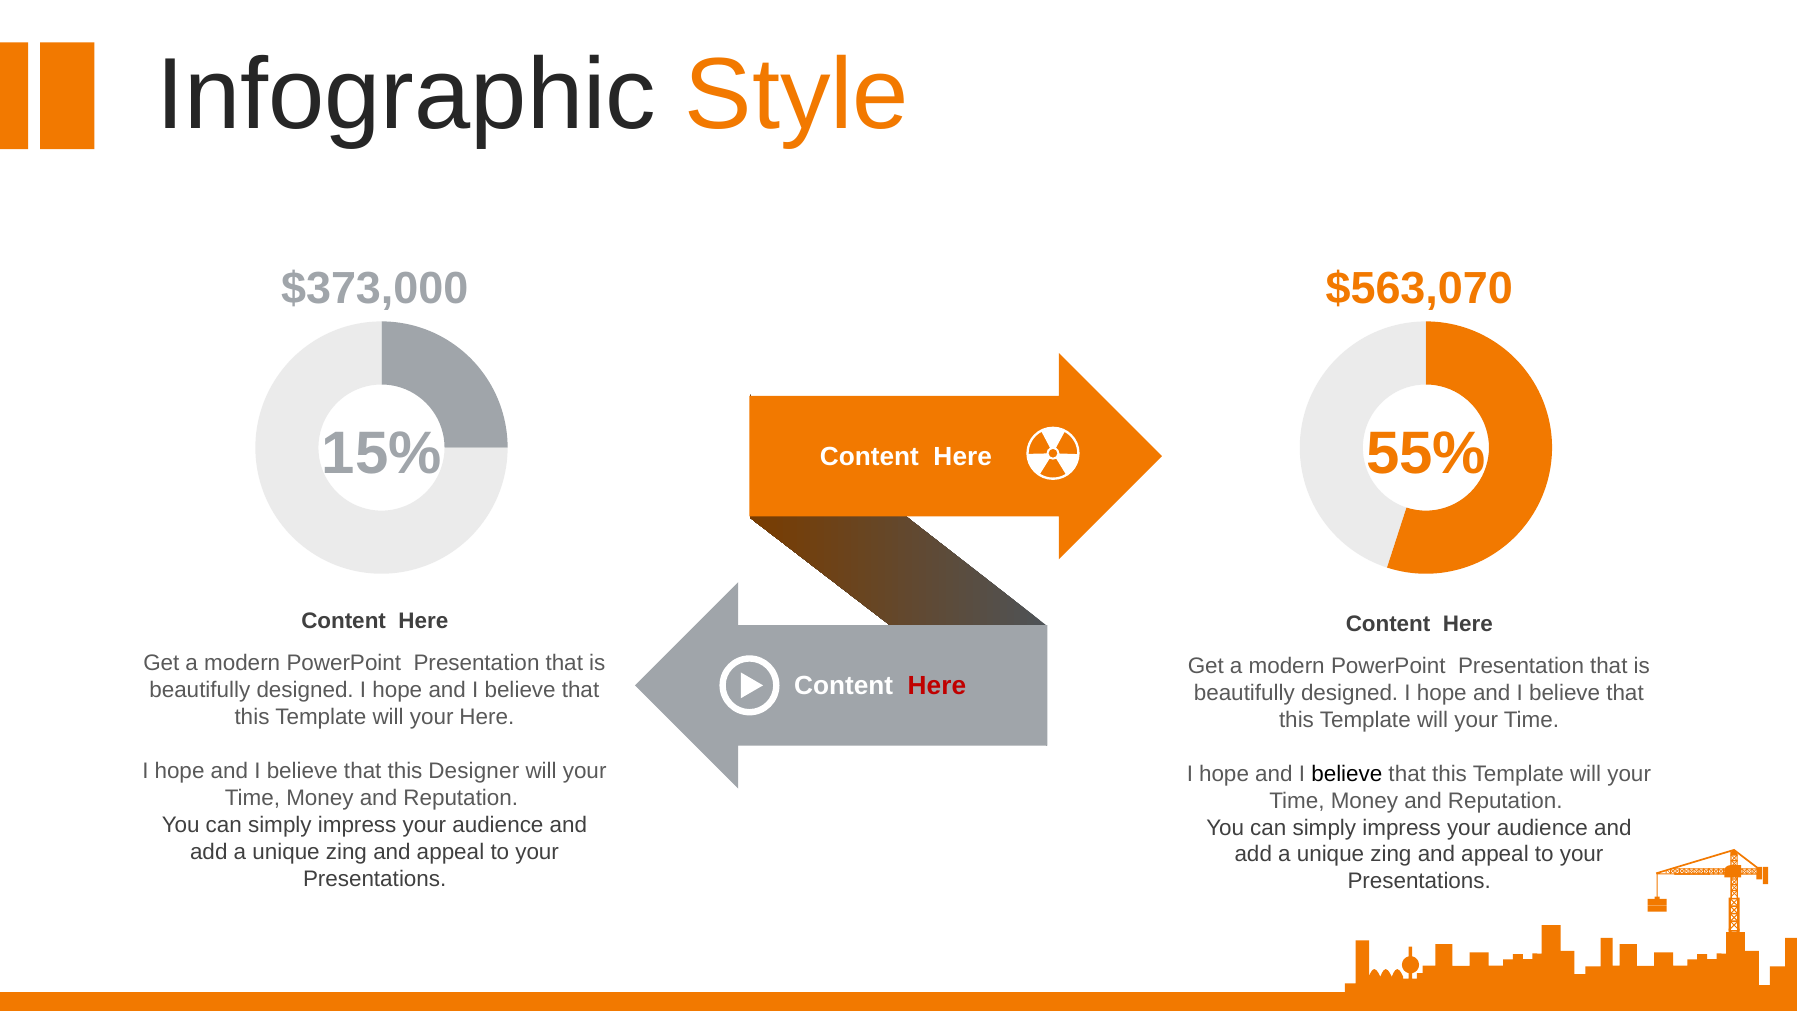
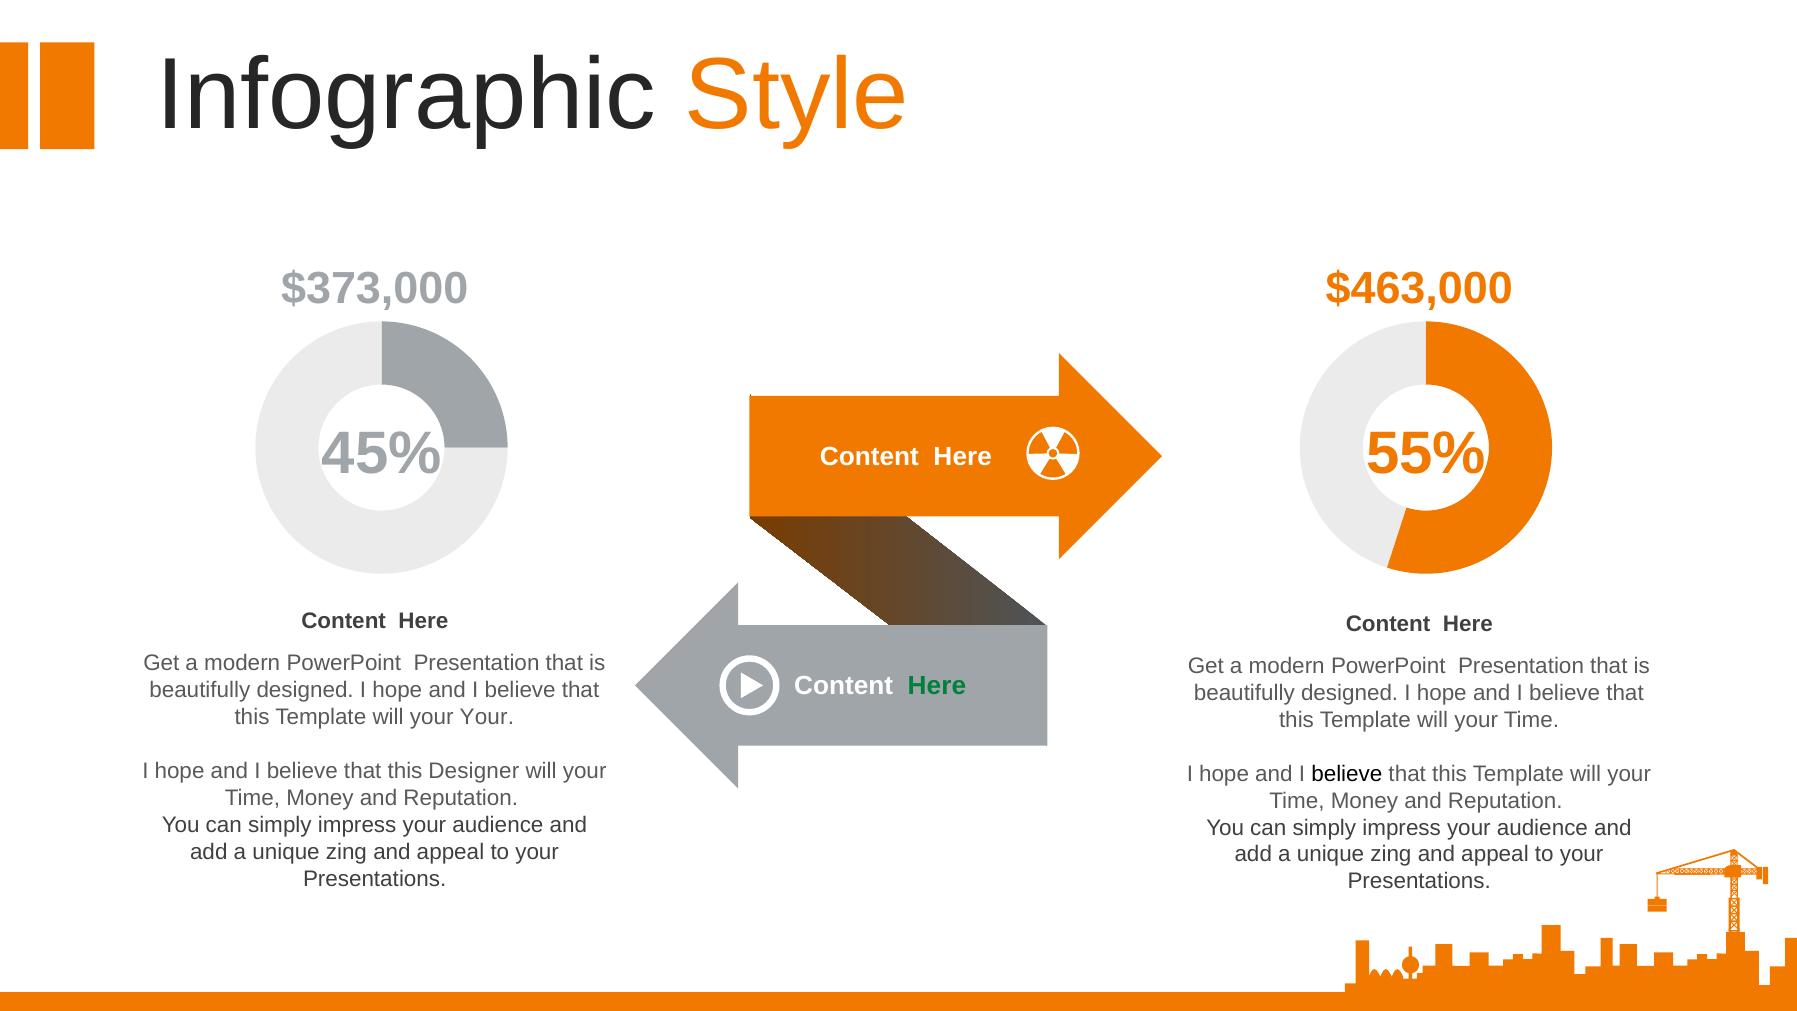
$563,070: $563,070 -> $463,000 (1419, 289)
15%: 15% -> 45% (382, 453)
Here colour: red -> green (937, 686)
your Here: Here -> Your (487, 717)
